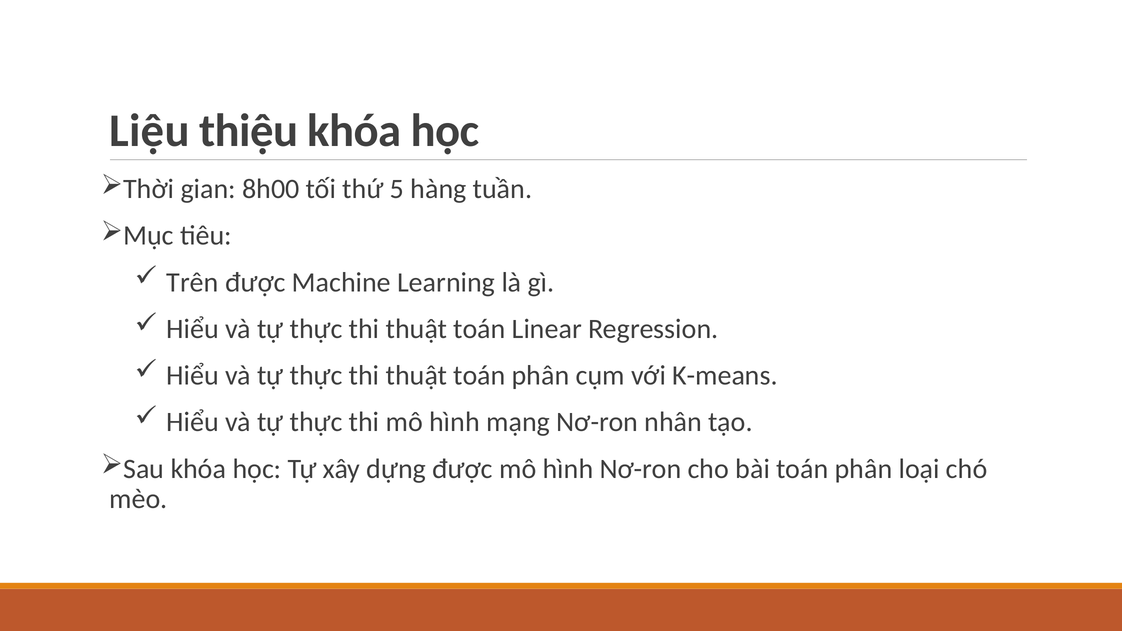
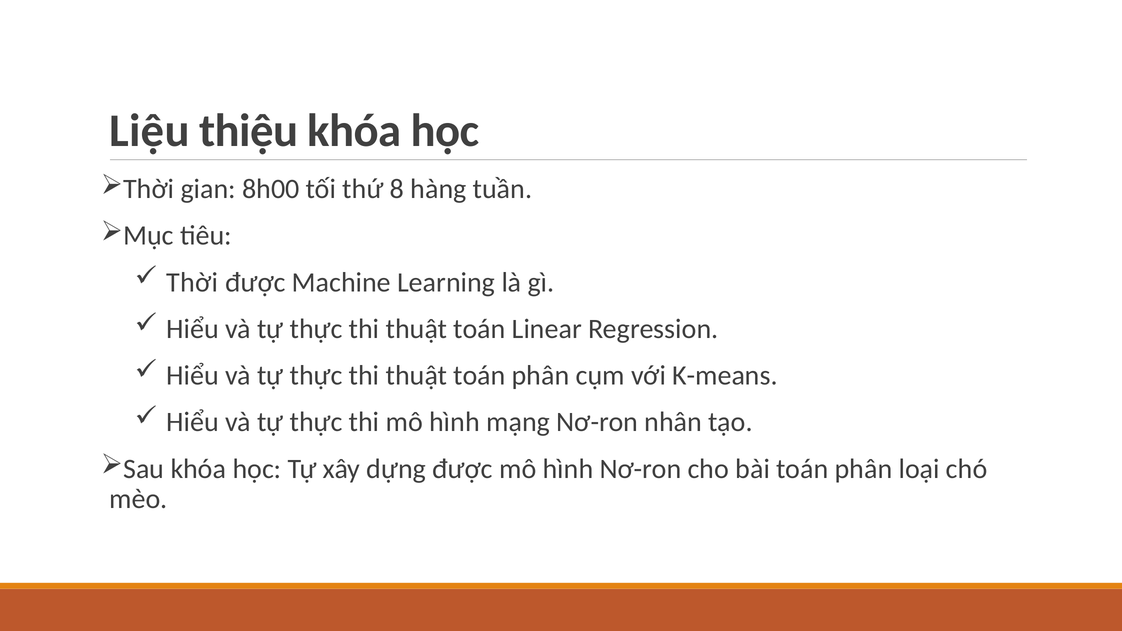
5: 5 -> 8 (397, 189)
Trên: Trên -> Thời (192, 282)
